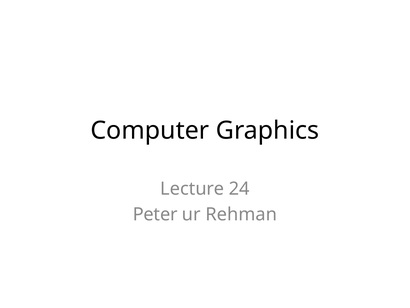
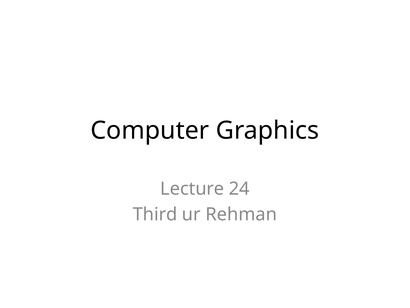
Peter: Peter -> Third (155, 214)
